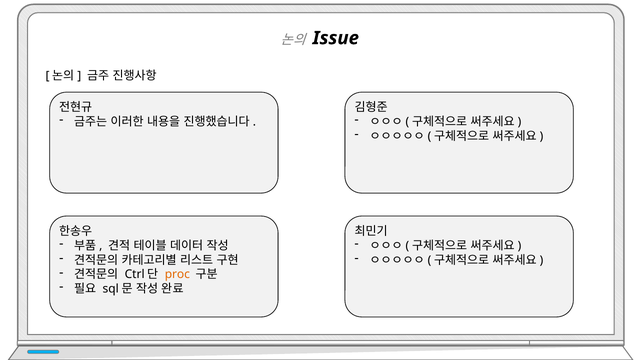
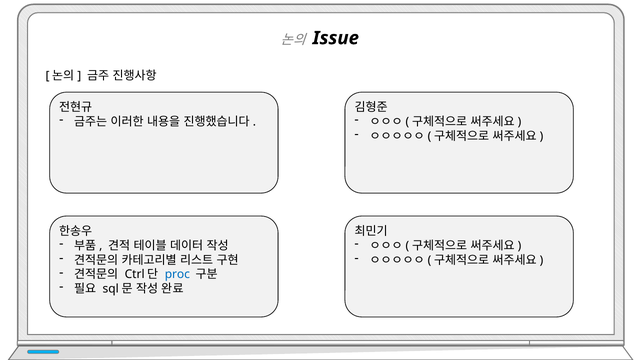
proc colour: orange -> blue (177, 275)
